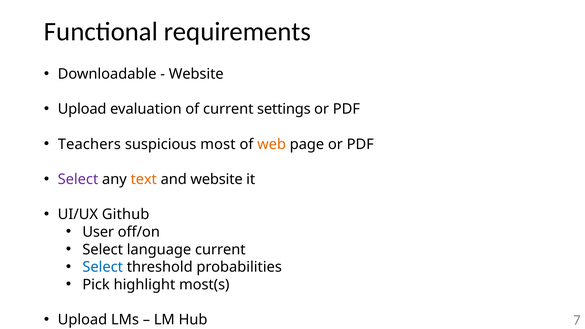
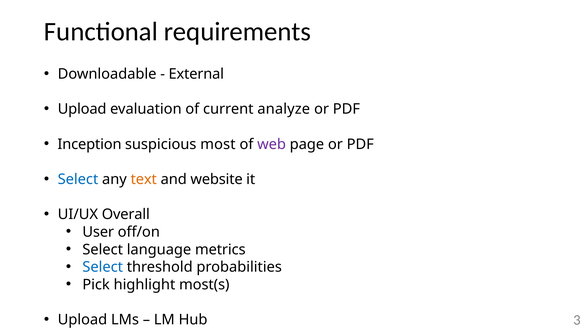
Website: Website -> External (196, 74)
settings: settings -> analyze (284, 109)
Teachers: Teachers -> Inception (90, 144)
web colour: orange -> purple (272, 144)
Select colour: purple -> blue (78, 179)
Github: Github -> Overall (126, 214)
language current: current -> metrics (220, 250)
7: 7 -> 3 (577, 320)
